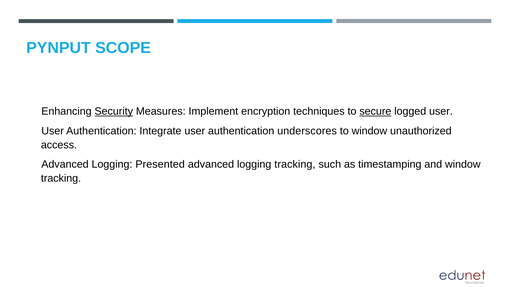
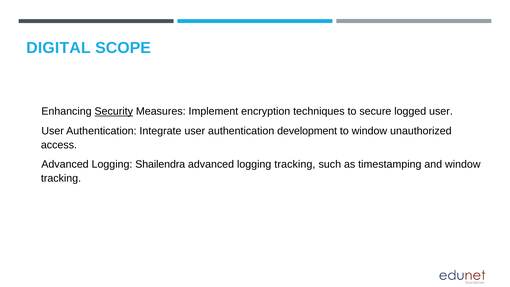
PYNPUT: PYNPUT -> DIGITAL (58, 48)
secure underline: present -> none (375, 111)
underscores: underscores -> development (307, 131)
Presented: Presented -> Shailendra (160, 164)
